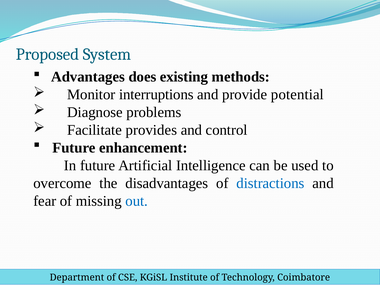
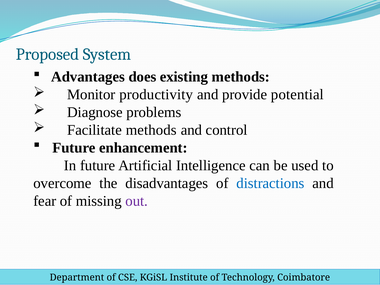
interruptions: interruptions -> productivity (156, 95)
Facilitate provides: provides -> methods (151, 130)
out colour: blue -> purple (137, 201)
